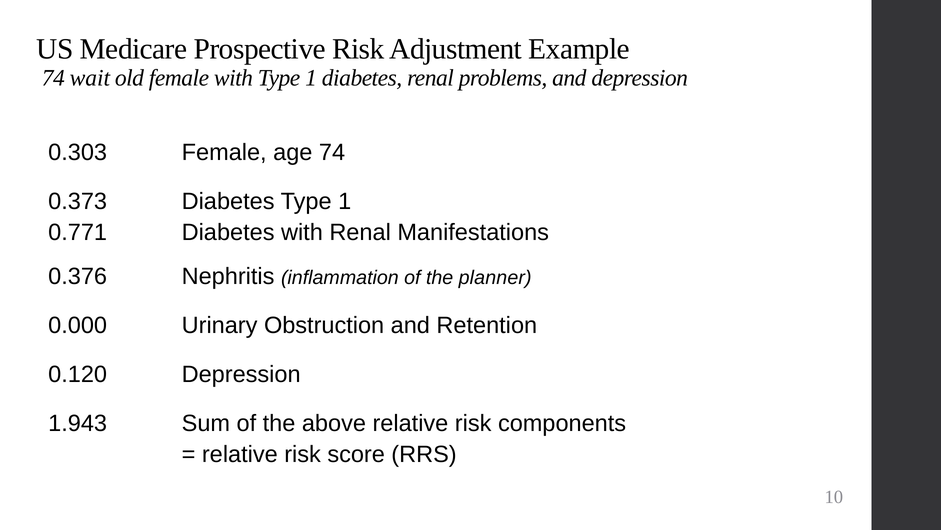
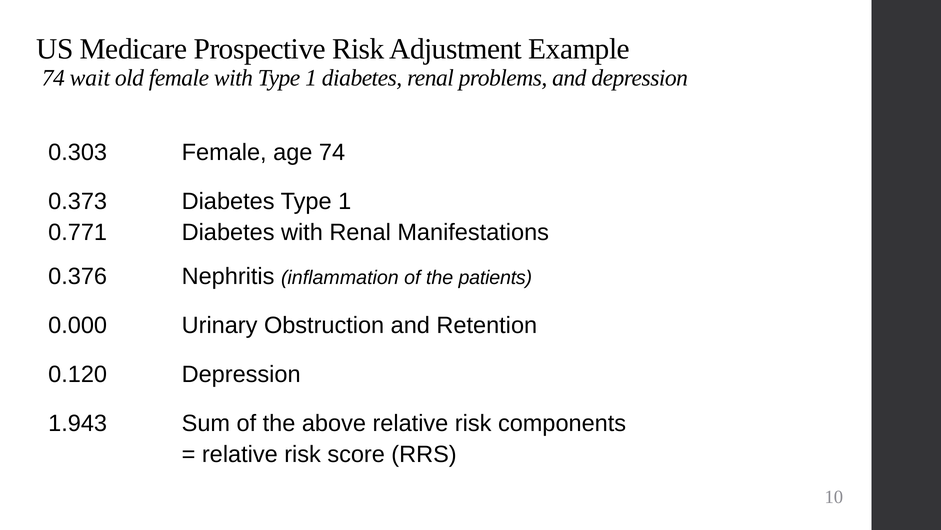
planner: planner -> patients (495, 277)
